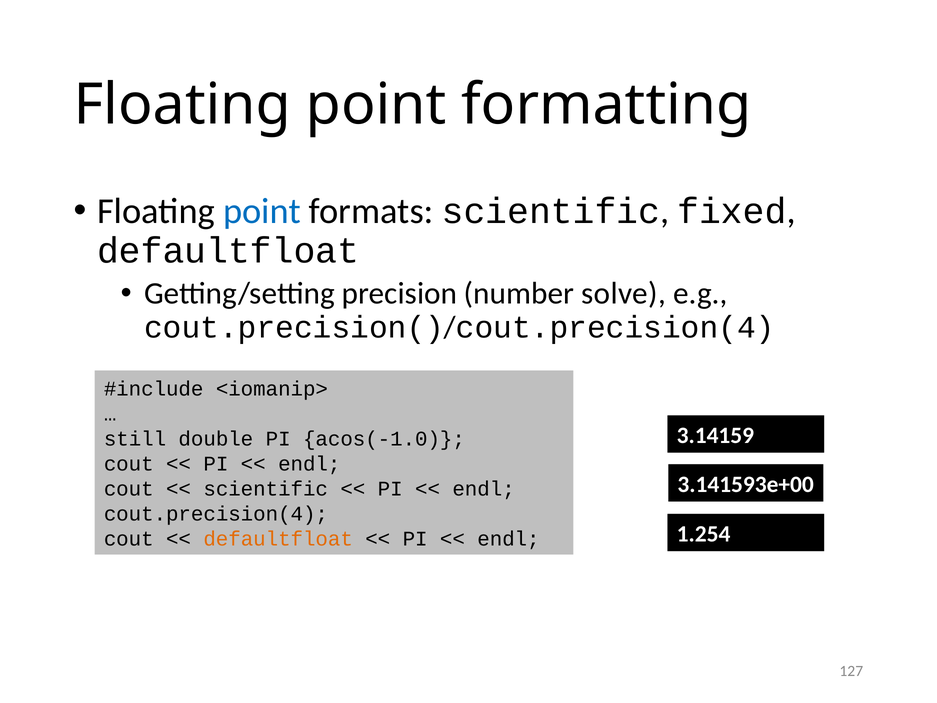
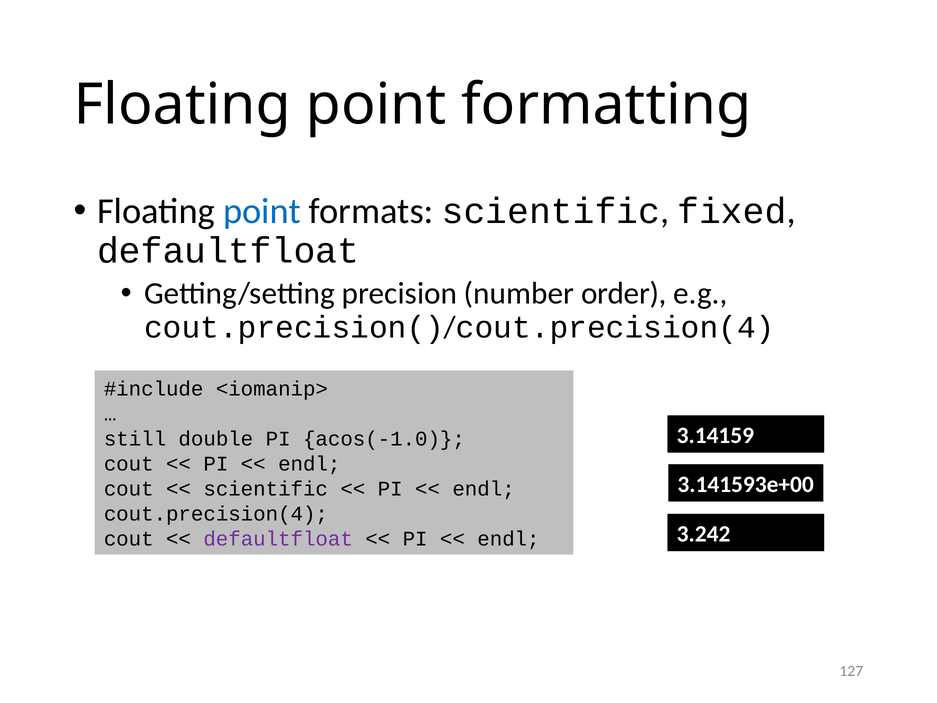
solve: solve -> order (624, 294)
1.254: 1.254 -> 3.242 (704, 534)
defaultfloat colour: orange -> purple (278, 539)
